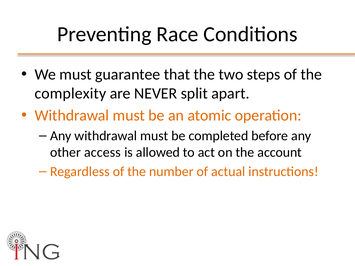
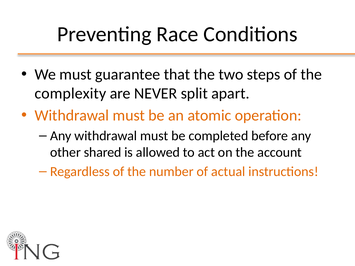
access: access -> shared (103, 152)
